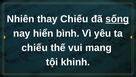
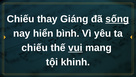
Nhiên: Nhiên -> Chiếu (21, 19)
thay Chiếu: Chiếu -> Giáng (74, 19)
vui underline: none -> present (75, 47)
